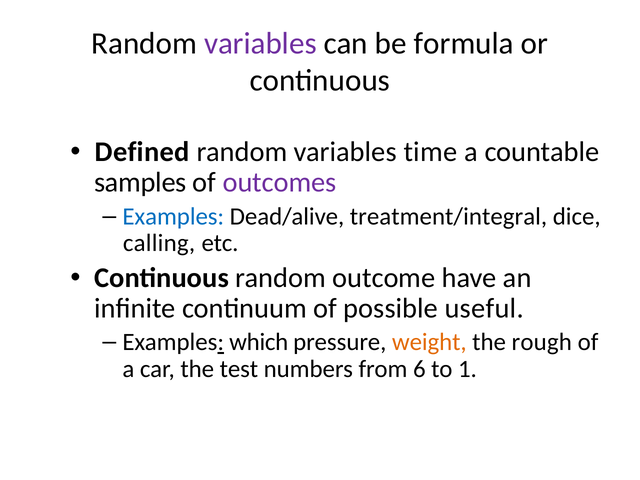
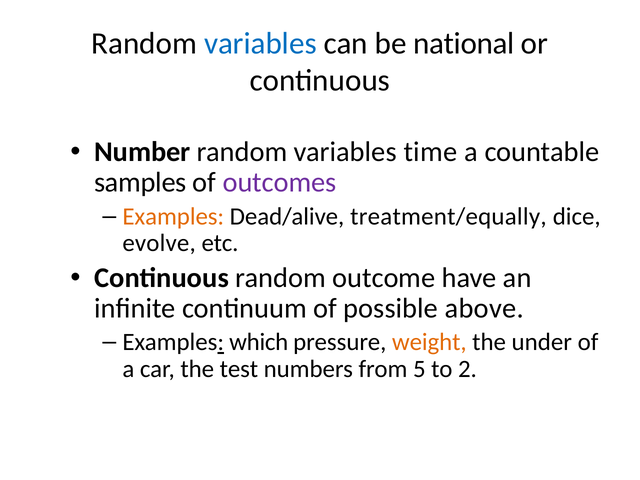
variables colour: purple -> blue (260, 43)
formula: formula -> national (464, 43)
Defined: Defined -> Number (142, 152)
Examples colour: blue -> orange (173, 216)
treatment/integral: treatment/integral -> treatment/equally (448, 216)
calling: calling -> evolve (159, 243)
useful: useful -> above (484, 308)
rough: rough -> under (542, 342)
6: 6 -> 5 (419, 369)
1: 1 -> 2 (467, 369)
